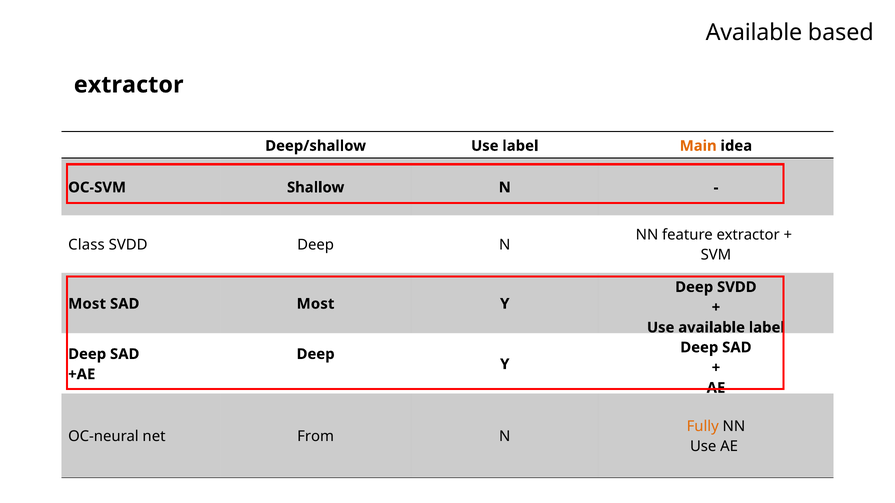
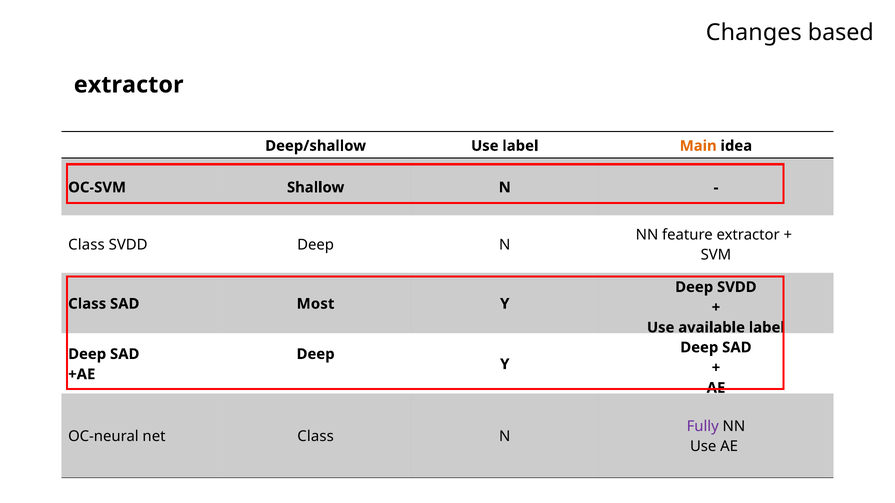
Available: Available -> Changes (754, 33)
Most: Most -> Class (87, 304)
Fully colour: orange -> purple (703, 427)
net From: From -> Class (316, 437)
